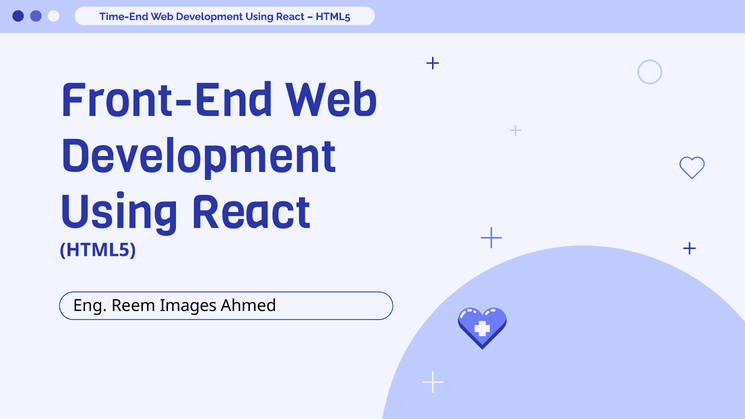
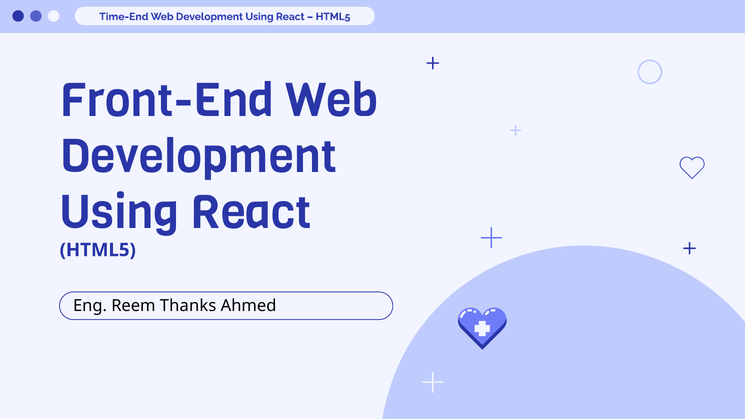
Images: Images -> Thanks (188, 306)
